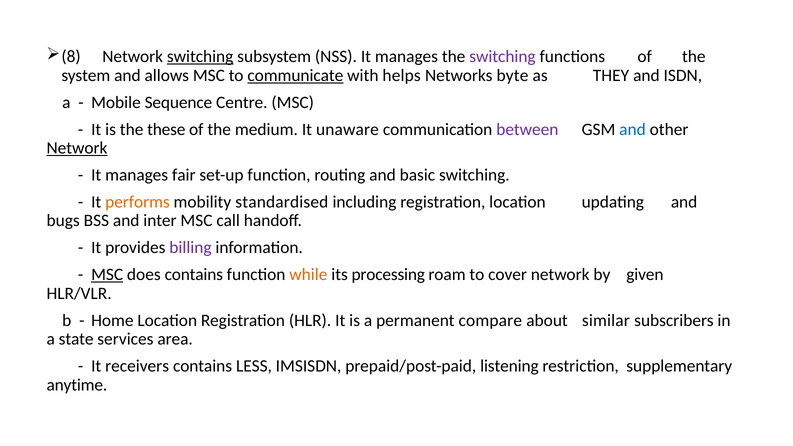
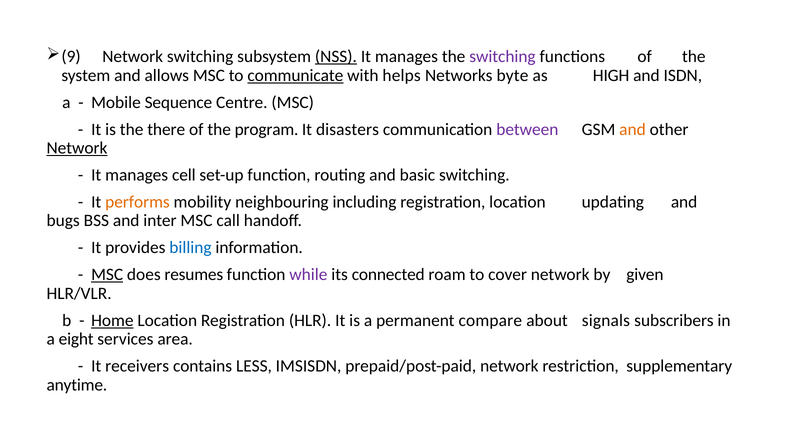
8: 8 -> 9 (71, 57)
switching underline: present -> none (200, 57)
NSS underline: none -> present (336, 57)
THEY: THEY -> HIGH (611, 75)
these: these -> there (166, 129)
medium: medium -> program (267, 129)
unaware: unaware -> disasters (347, 129)
and colour: blue -> orange (632, 129)
fair: fair -> cell (184, 175)
standardised: standardised -> neighbouring (282, 202)
billing colour: purple -> blue (190, 248)
does contains: contains -> resumes (194, 275)
while colour: orange -> purple (308, 275)
processing: processing -> connected (388, 275)
Home underline: none -> present (112, 321)
similar: similar -> signals (606, 321)
state: state -> eight (76, 339)
prepaid/post-paid listening: listening -> network (509, 366)
